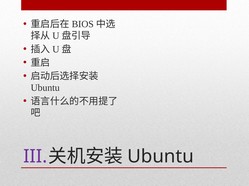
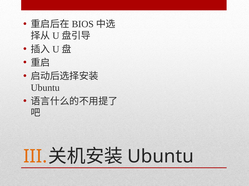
III colour: purple -> orange (35, 157)
